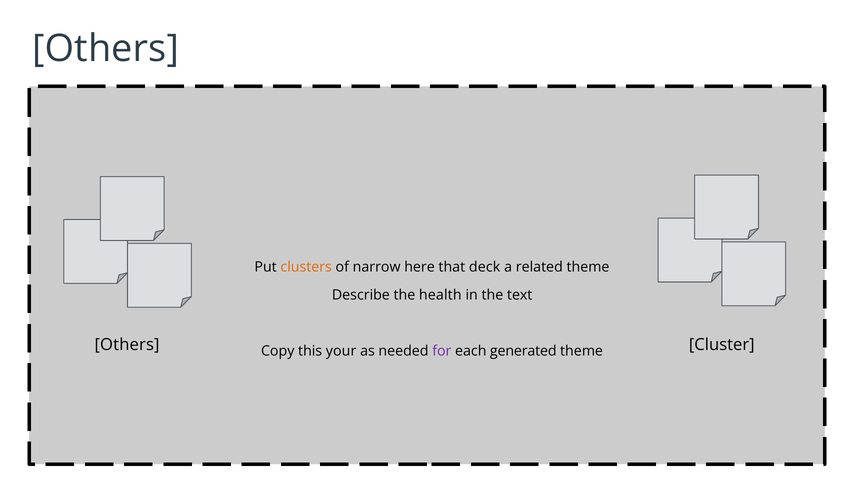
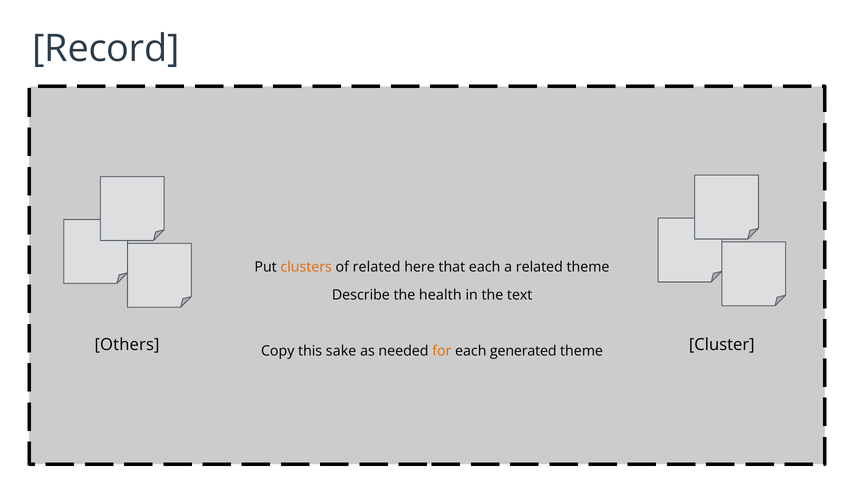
Others: Others -> Record (106, 49)
of narrow: narrow -> related (377, 267)
that deck: deck -> each (485, 267)
your: your -> sake (341, 350)
for colour: purple -> orange (442, 350)
